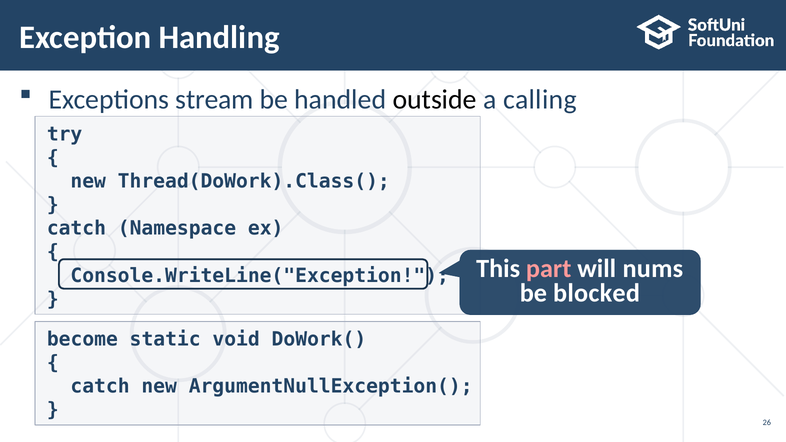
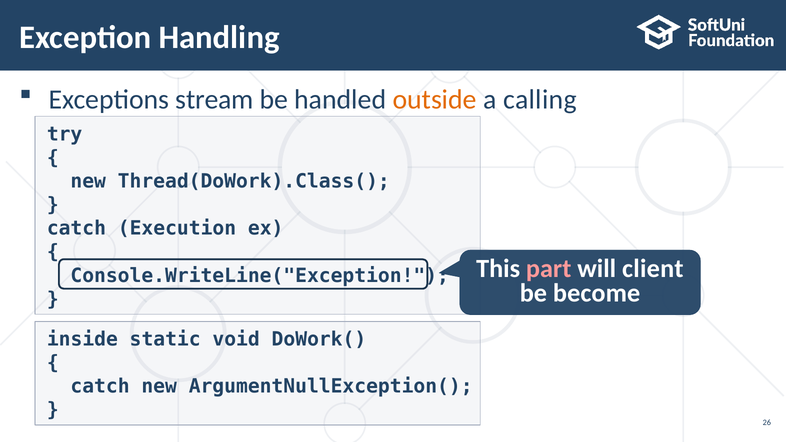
outside colour: black -> orange (435, 100)
Namespace: Namespace -> Execution (177, 228)
nums: nums -> client (653, 269)
blocked: blocked -> become (597, 293)
become: become -> inside (82, 339)
